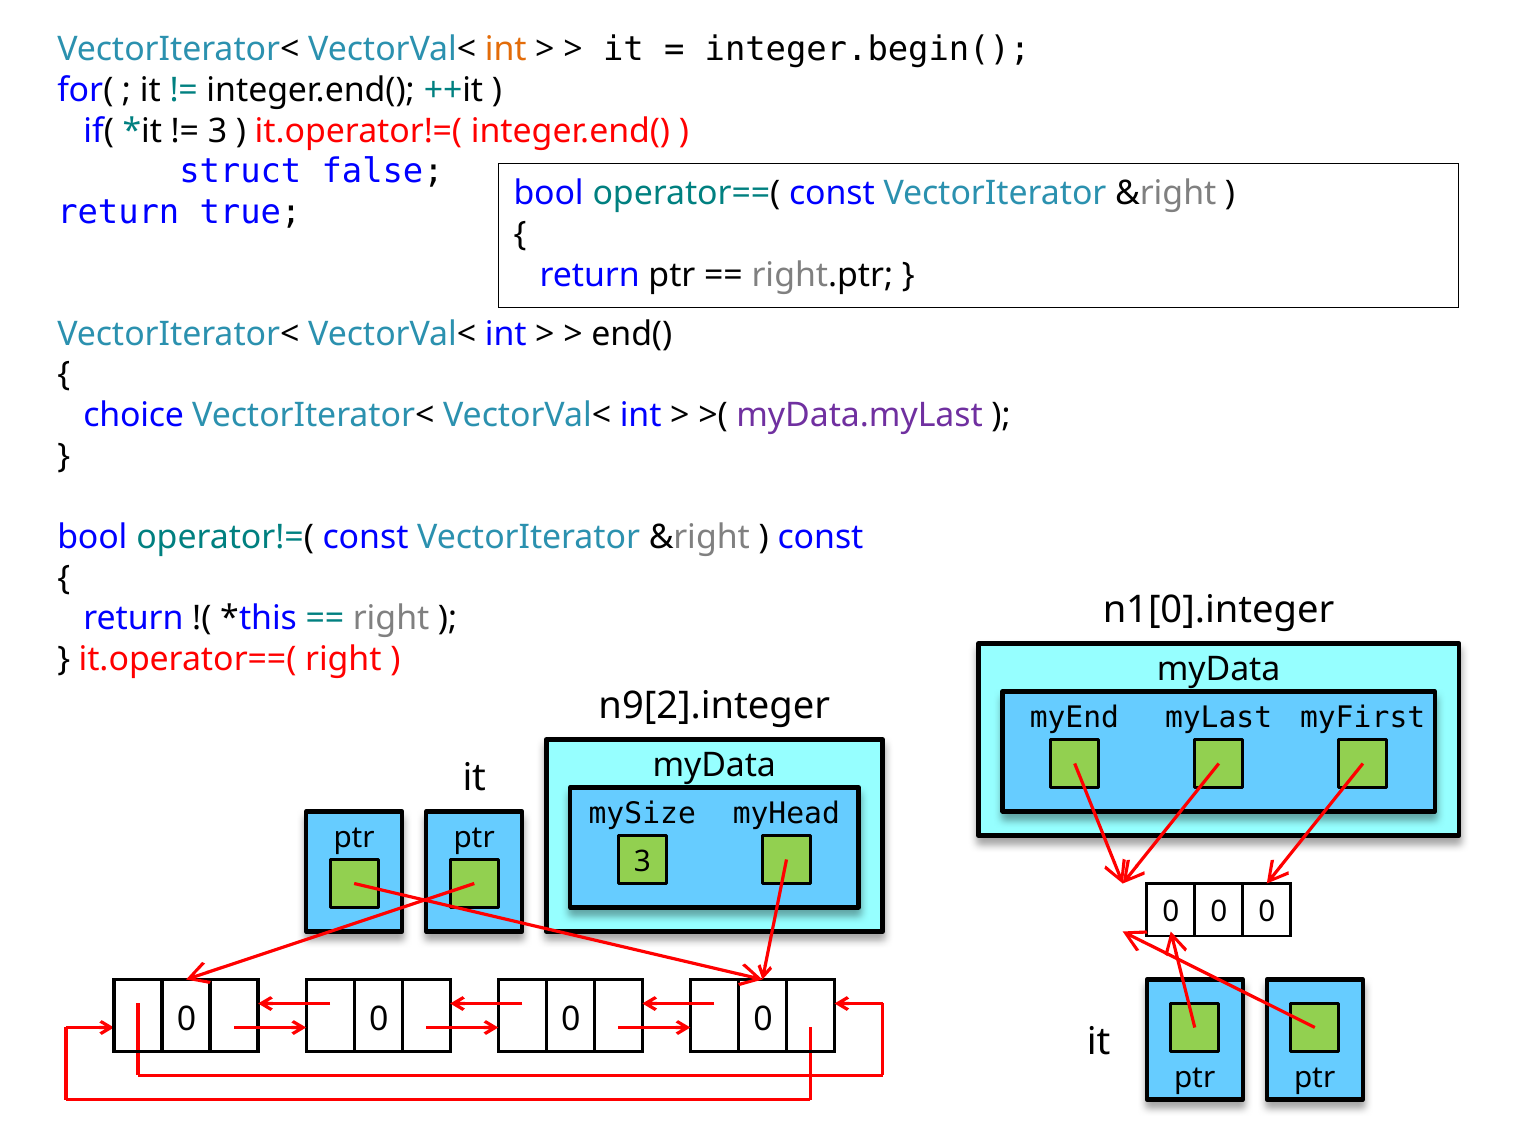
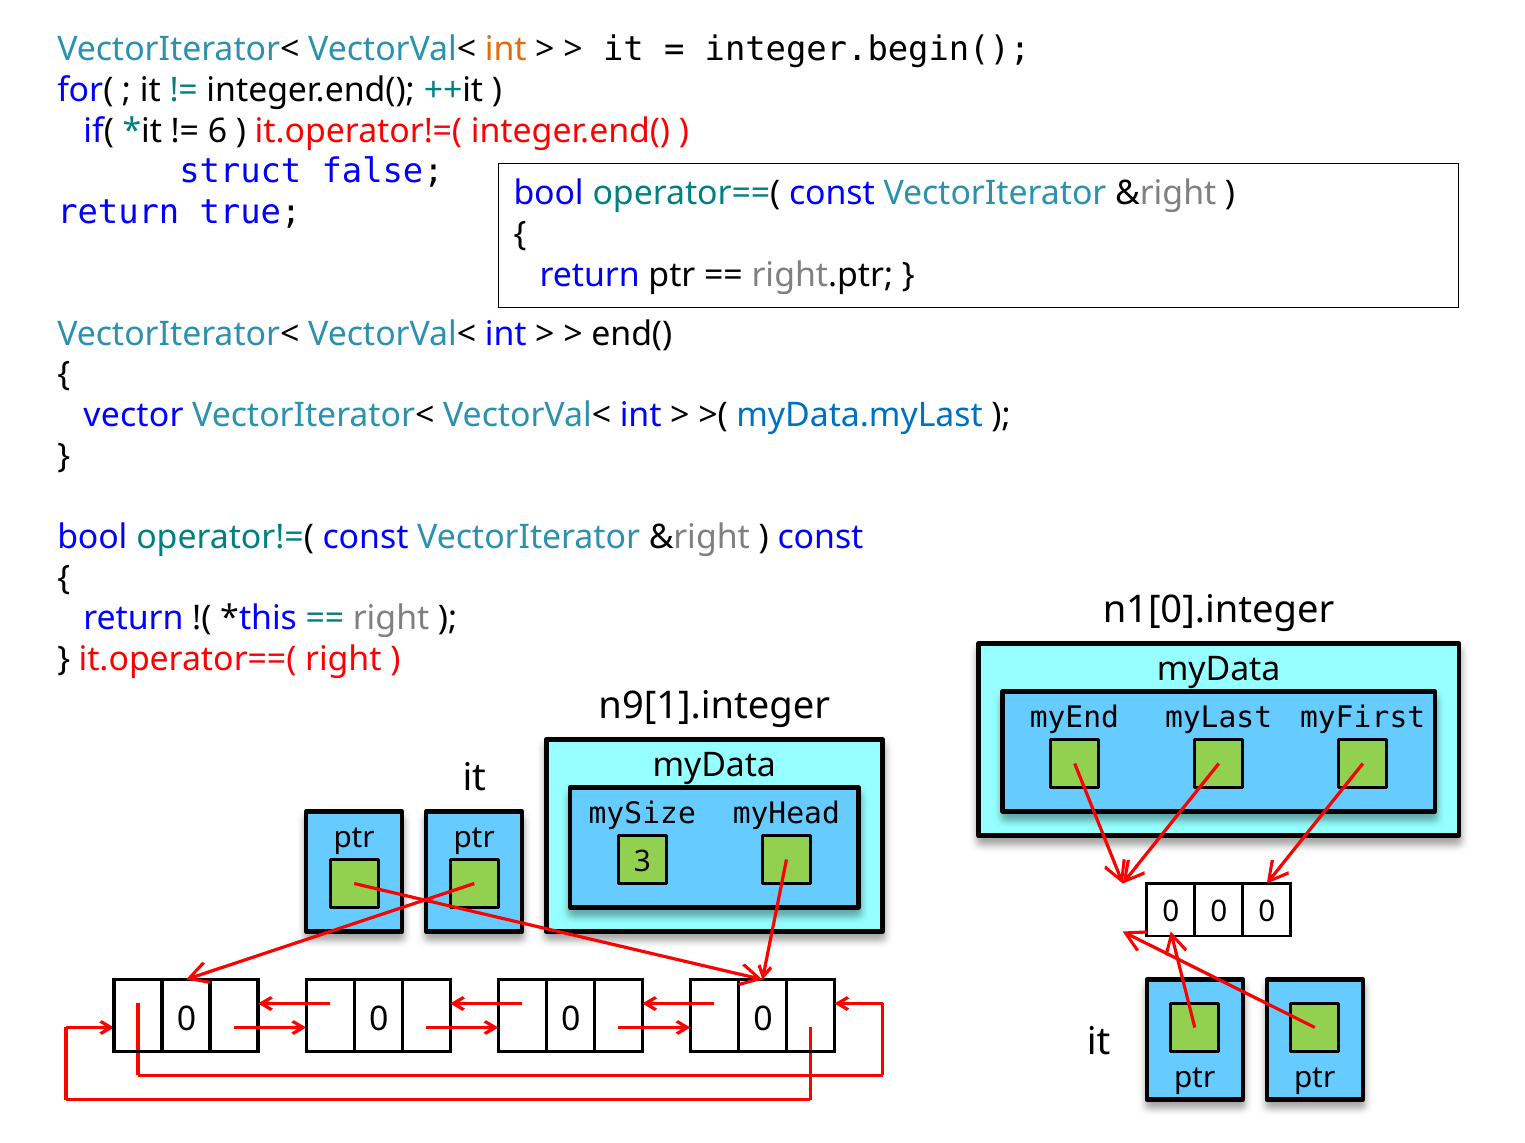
3: 3 -> 6 (218, 131)
choice: choice -> vector (133, 416)
myData.myLast colour: purple -> blue (860, 416)
n9[2].integer: n9[2].integer -> n9[1].integer (714, 707)
